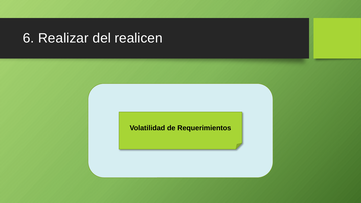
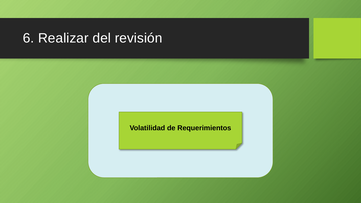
realicen: realicen -> revisión (139, 38)
